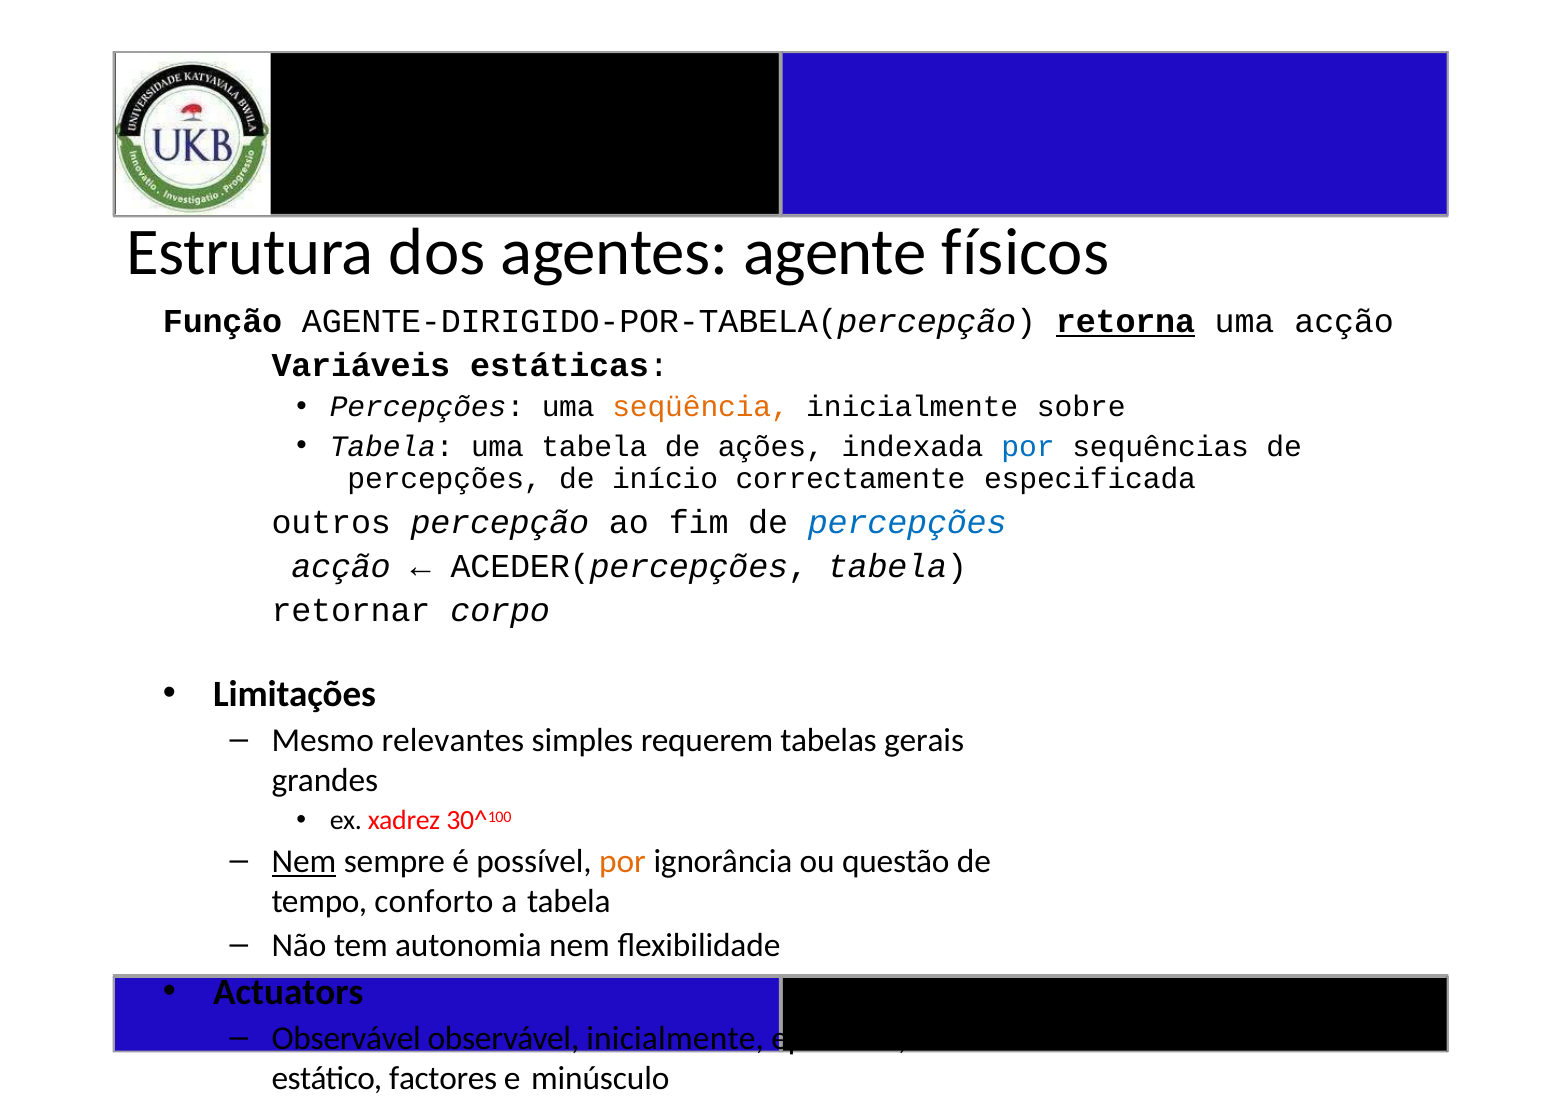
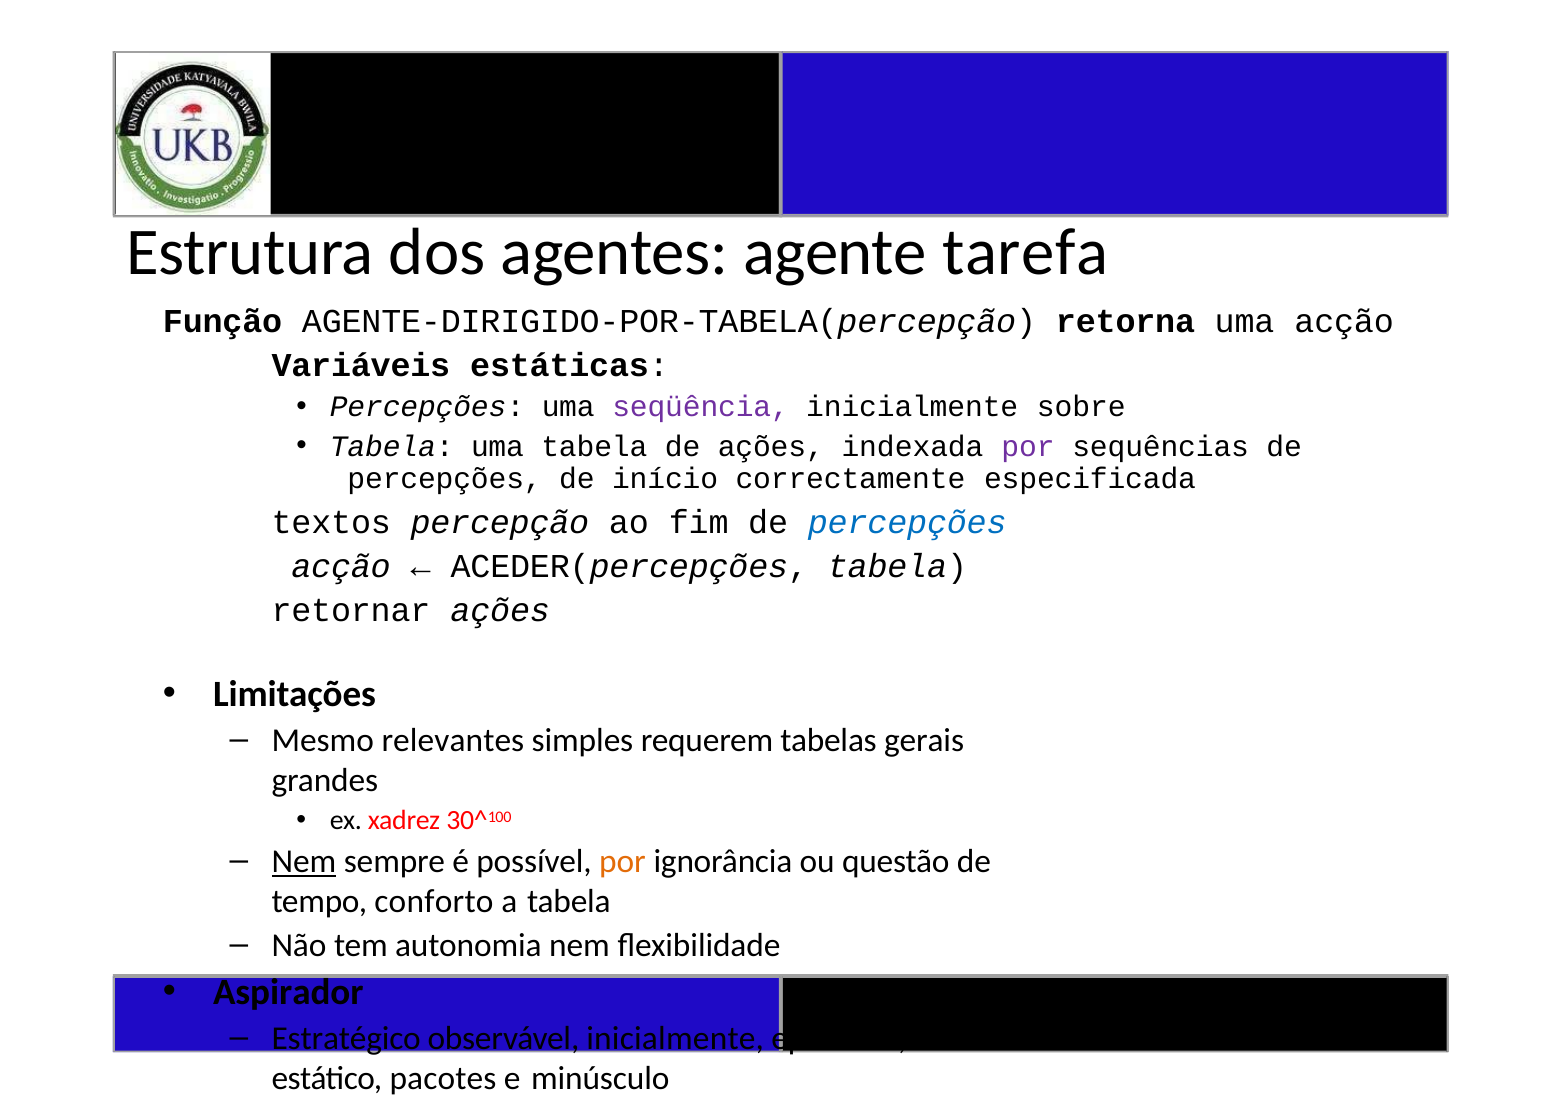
físicos: físicos -> tarefa (1025, 253)
retorna underline: present -> none (1126, 322)
seqüência colour: orange -> purple (701, 407)
por colour: blue -> purple (1028, 447)
outros: outros -> textos (331, 522)
retornar corpo: corpo -> ações (500, 611)
Actuators: Actuators -> Aspirador (288, 993)
Observável: Observável -> Estratégico (346, 1039)
factores: factores -> pacotes (443, 1079)
